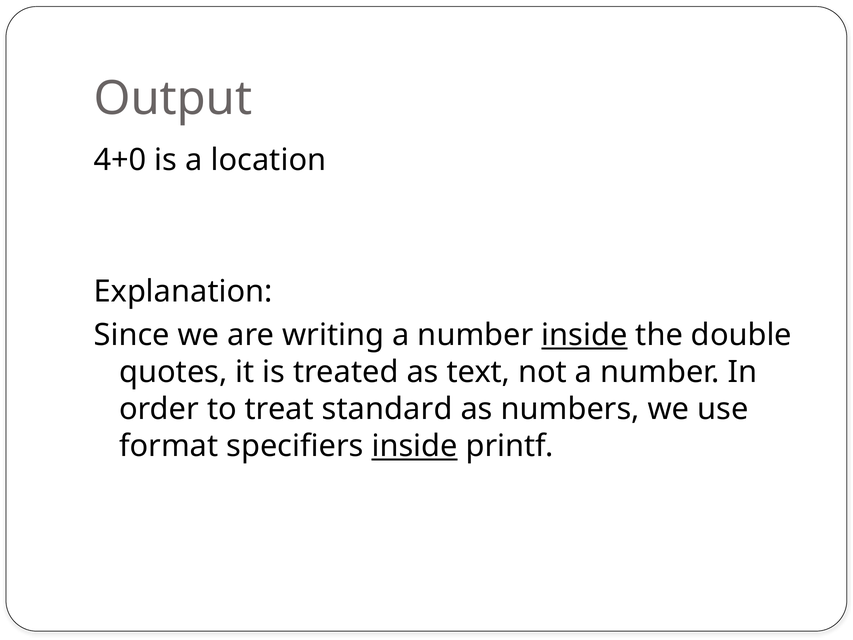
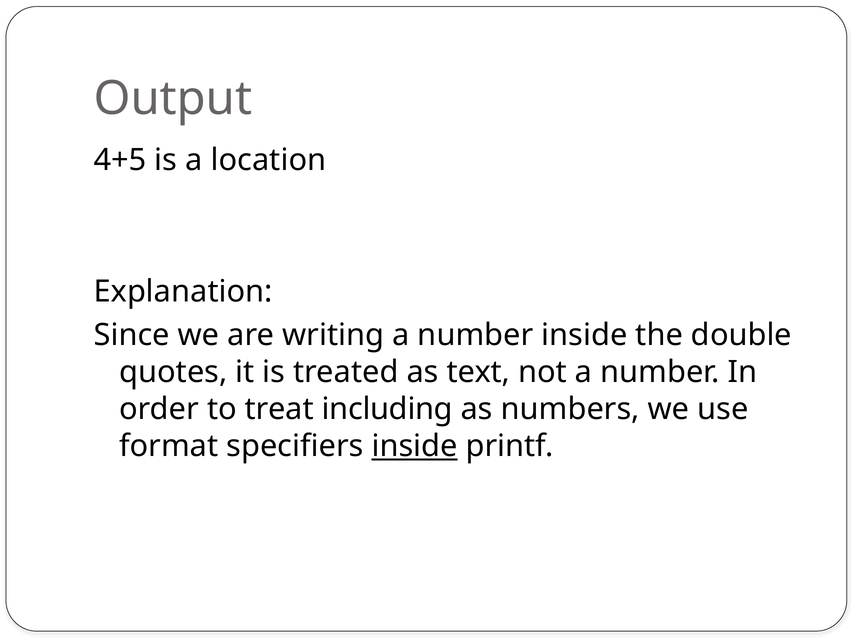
4+0: 4+0 -> 4+5 (120, 160)
inside underline: present -> none (584, 335)
standard: standard -> including (387, 409)
